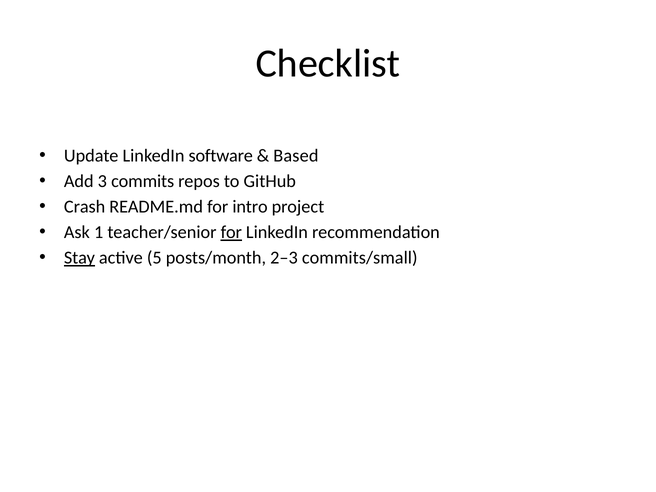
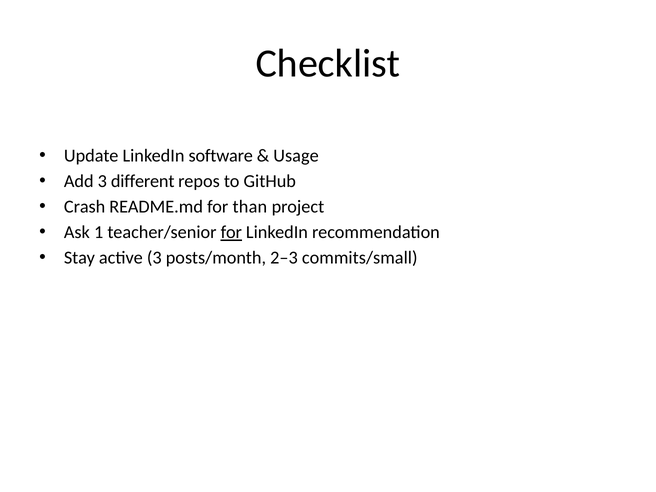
Based: Based -> Usage (296, 156)
commits: commits -> different (143, 181)
intro: intro -> than (250, 207)
Stay underline: present -> none (79, 258)
active 5: 5 -> 3 (154, 258)
